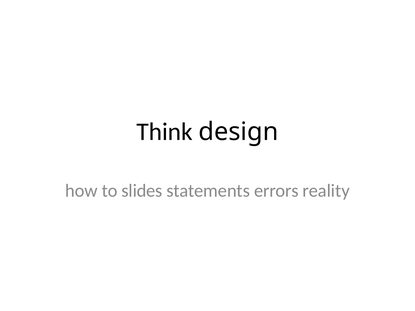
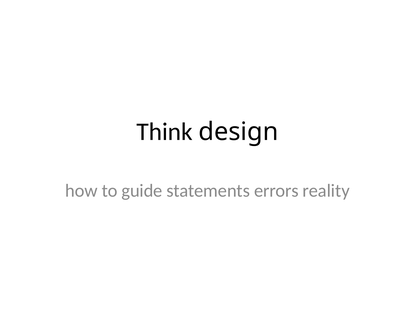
slides: slides -> guide (142, 191)
